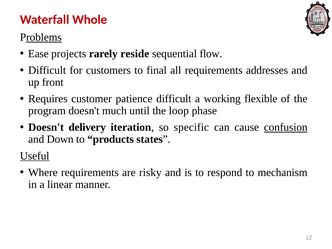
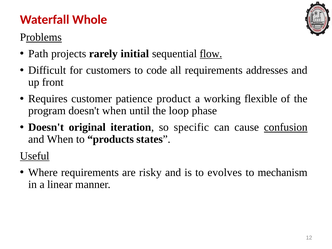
Ease: Ease -> Path (38, 54)
reside: reside -> initial (135, 54)
flow underline: none -> present (211, 54)
final: final -> code (157, 70)
patience difficult: difficult -> product (174, 99)
doesn't much: much -> when (114, 111)
delivery: delivery -> original (87, 127)
and Down: Down -> When (60, 139)
respond: respond -> evolves (225, 172)
